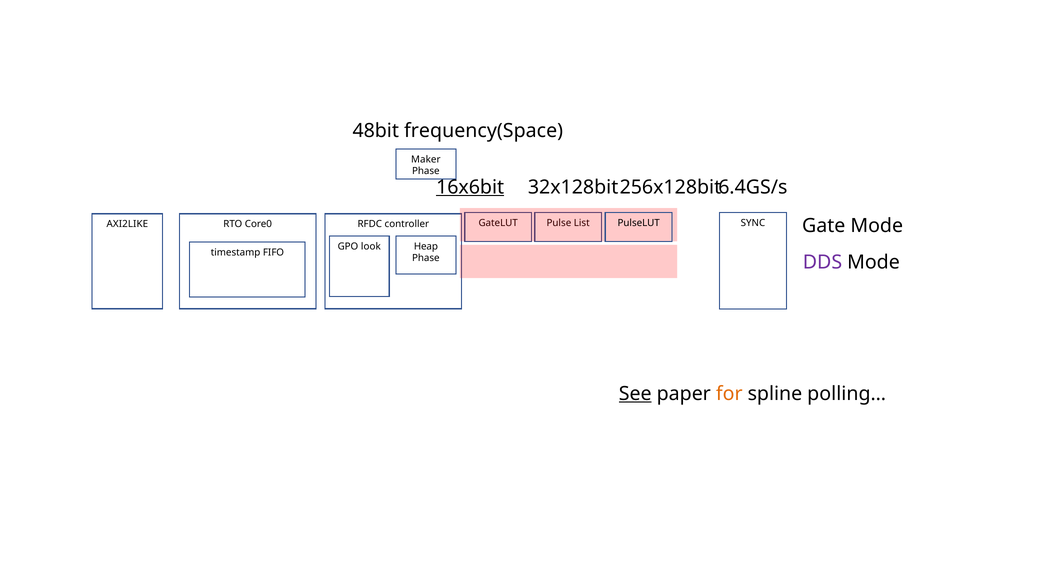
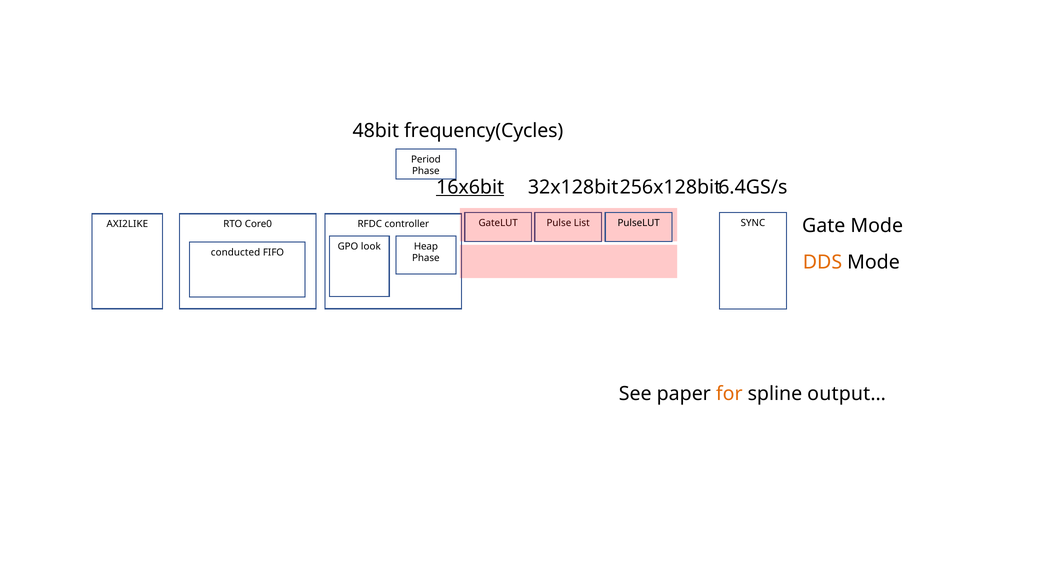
frequency(Space: frequency(Space -> frequency(Cycles (484, 131)
Maker: Maker -> Period (426, 159)
timestamp: timestamp -> conducted (236, 252)
DDS colour: purple -> orange (822, 263)
See underline: present -> none (635, 394)
polling…: polling… -> output… (847, 394)
